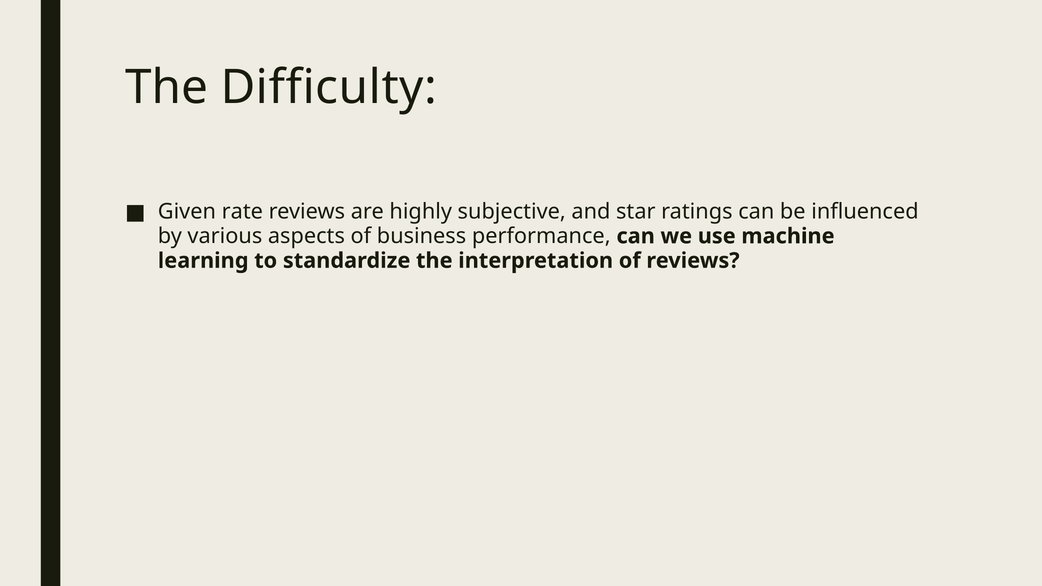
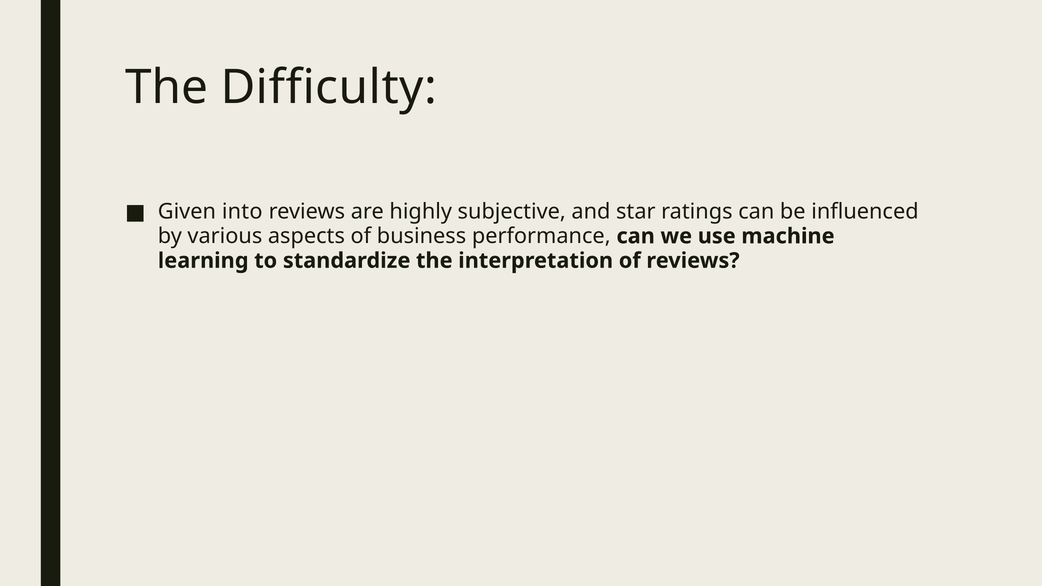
rate: rate -> into (242, 212)
